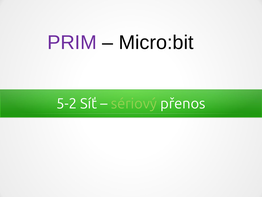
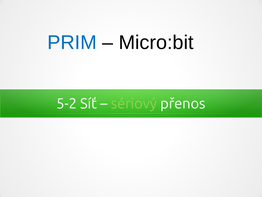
PRIM colour: purple -> blue (72, 43)
